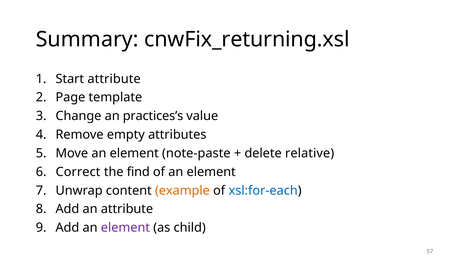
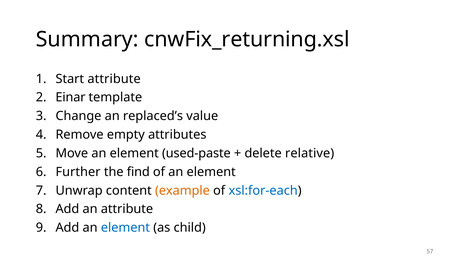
Page: Page -> Einar (70, 97)
practices’s: practices’s -> replaced’s (153, 116)
note-paste: note-paste -> used-paste (196, 153)
Correct: Correct -> Further (78, 172)
element colour: purple -> blue (125, 228)
